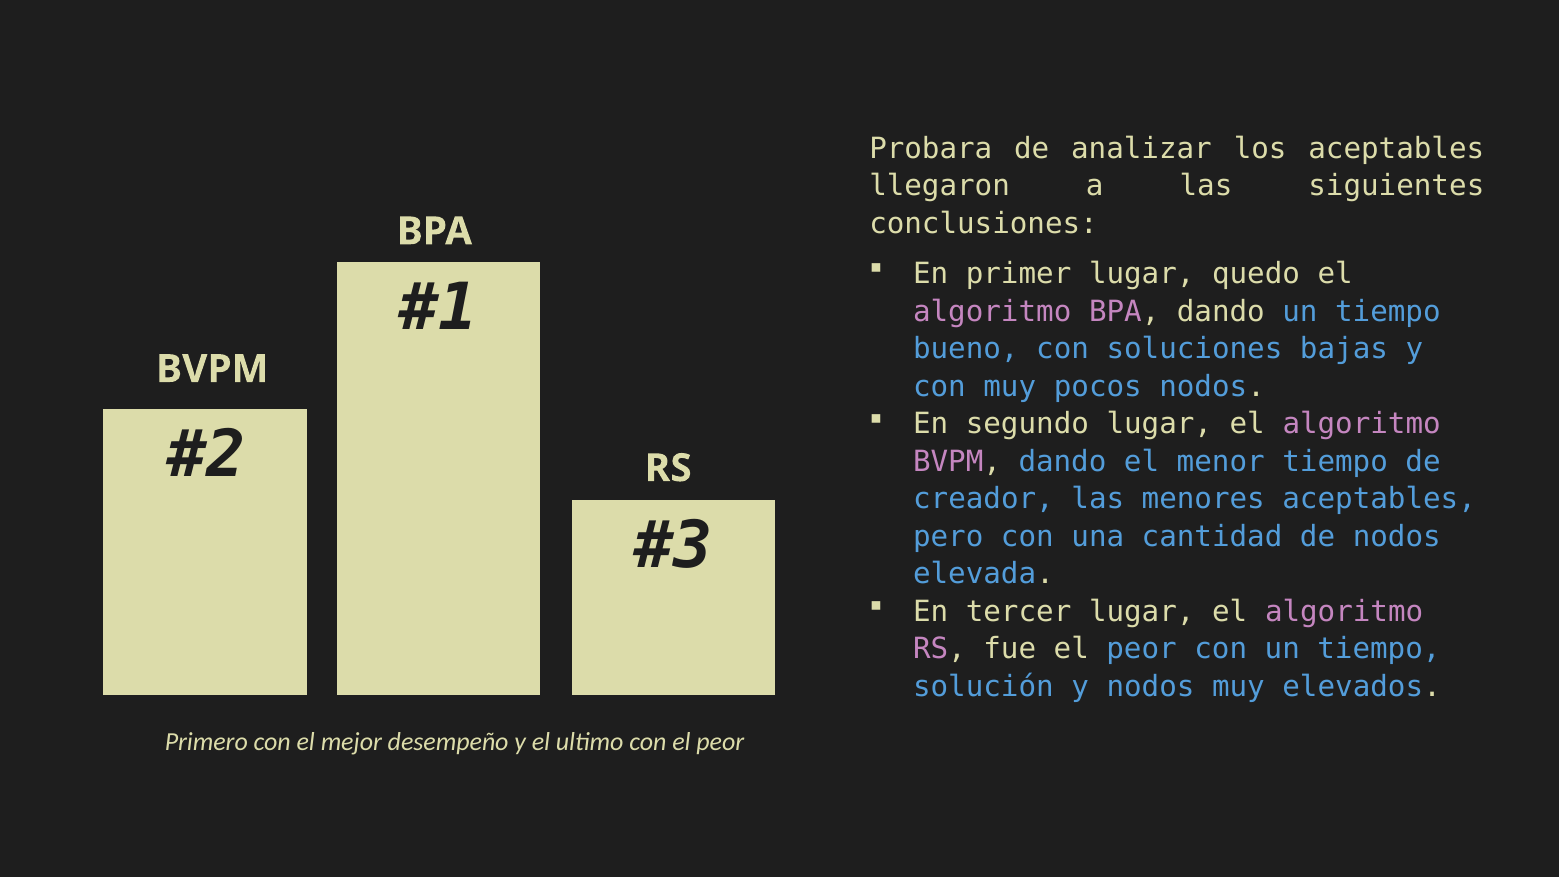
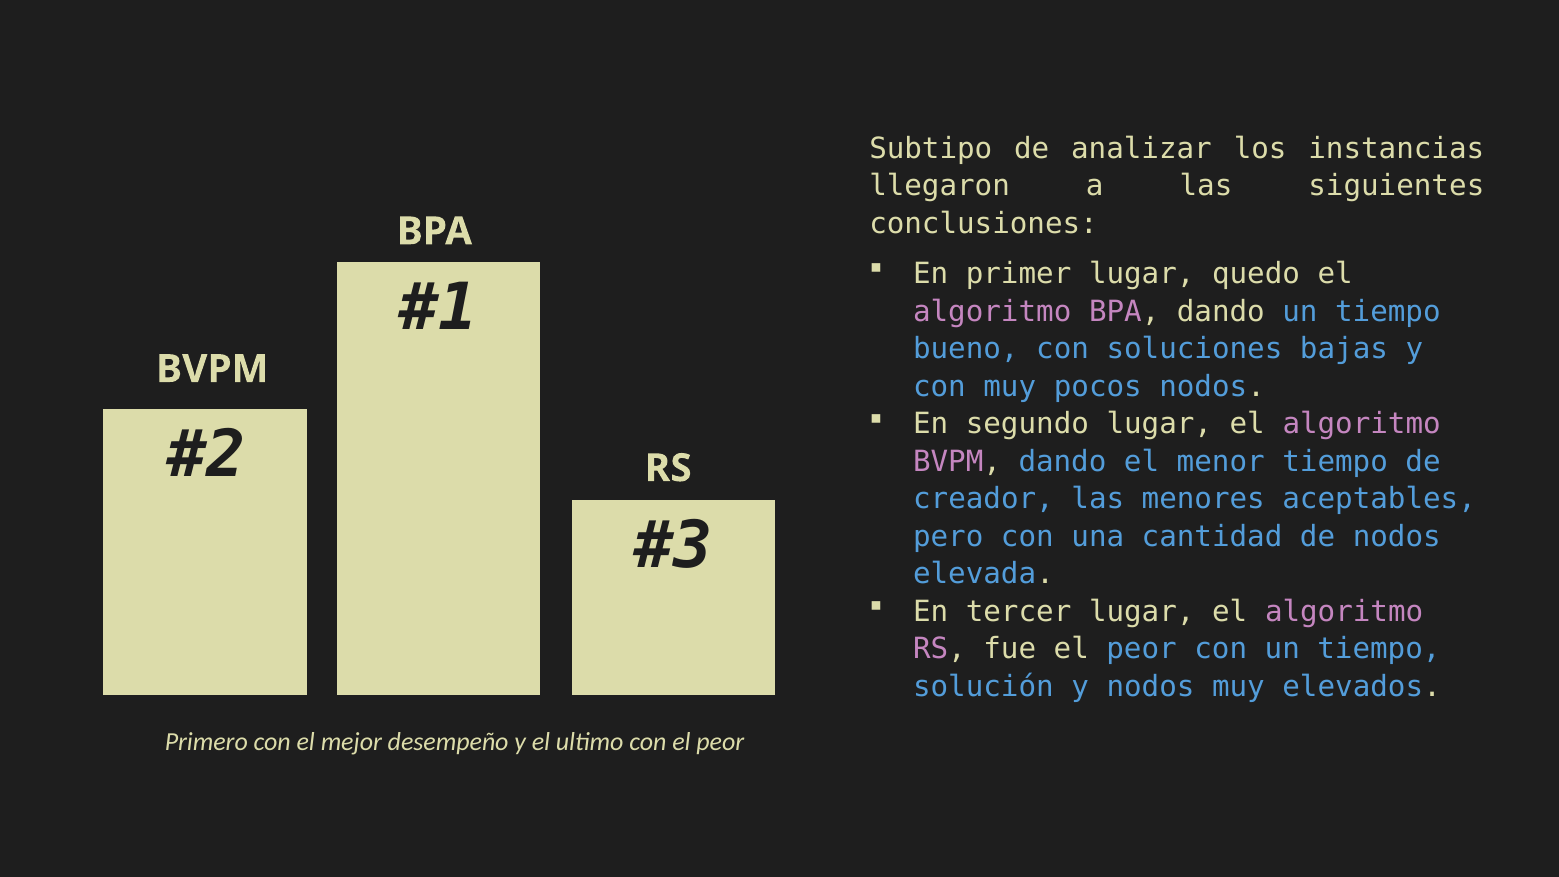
Probara: Probara -> Subtipo (931, 149)
los aceptables: aceptables -> instancias (1396, 149)
